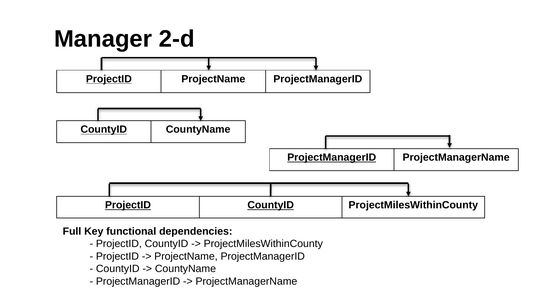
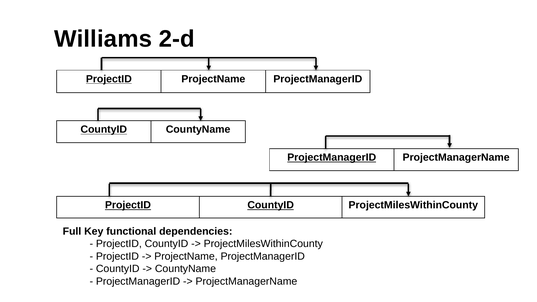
Manager: Manager -> Williams (103, 39)
